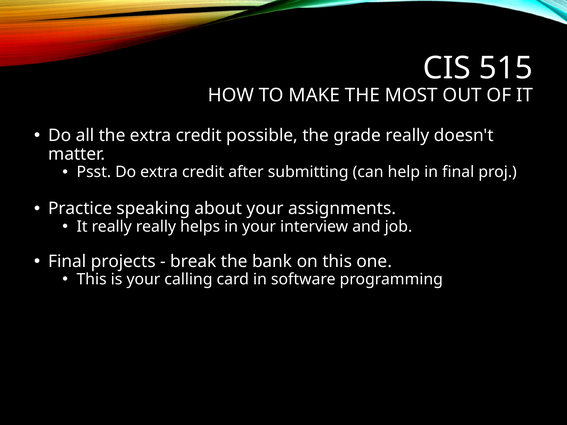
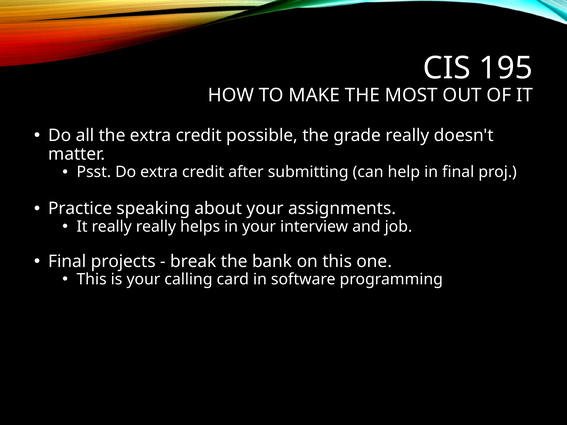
515: 515 -> 195 (506, 68)
